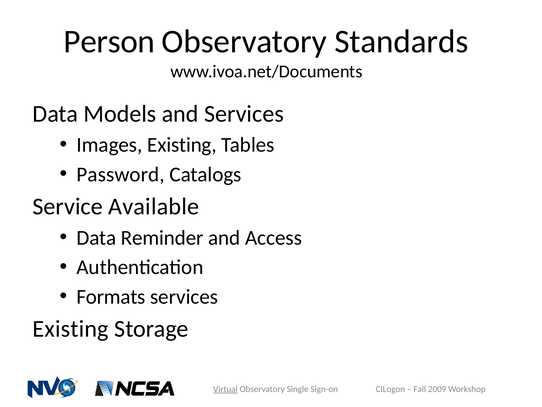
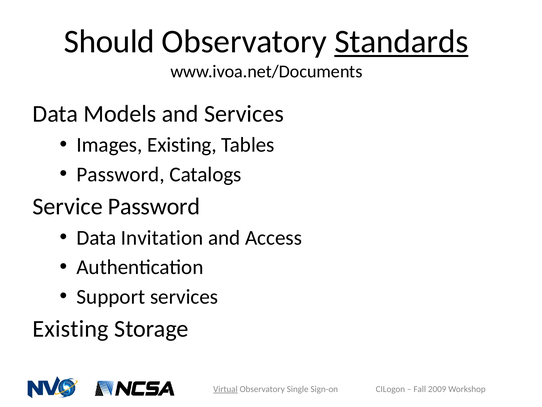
Person: Person -> Should (109, 42)
Standards underline: none -> present (401, 42)
Service Available: Available -> Password (154, 206)
Reminder: Reminder -> Invitation (162, 237)
Formats: Formats -> Support (111, 296)
